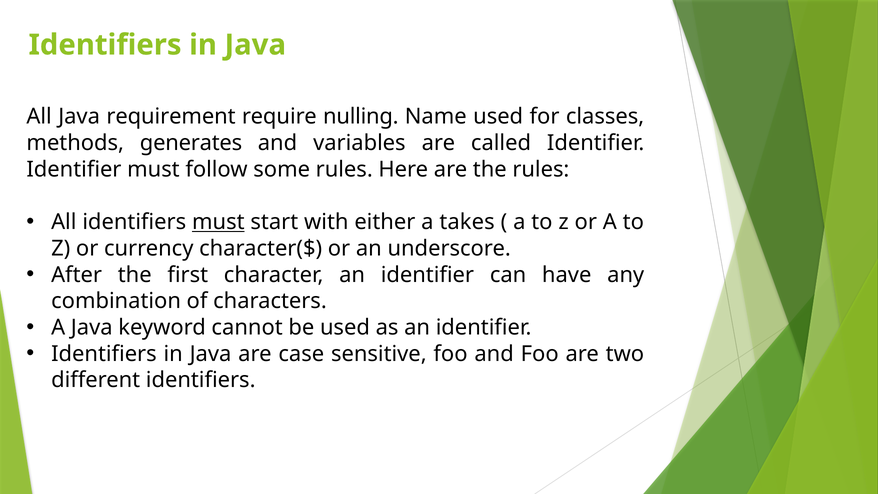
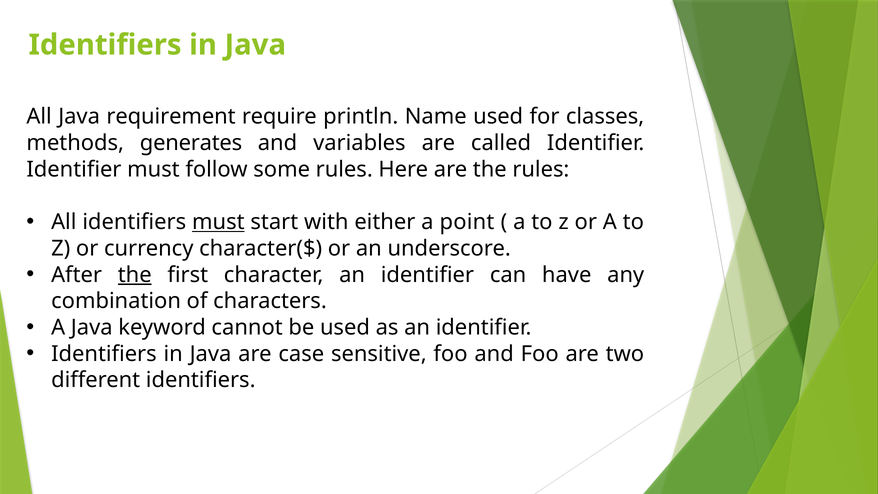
nulling: nulling -> println (361, 117)
takes: takes -> point (467, 222)
the underline: none -> present (135, 275)
